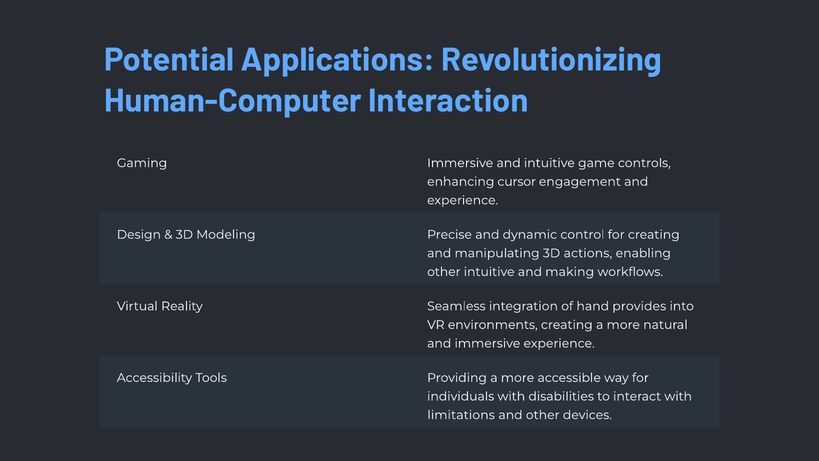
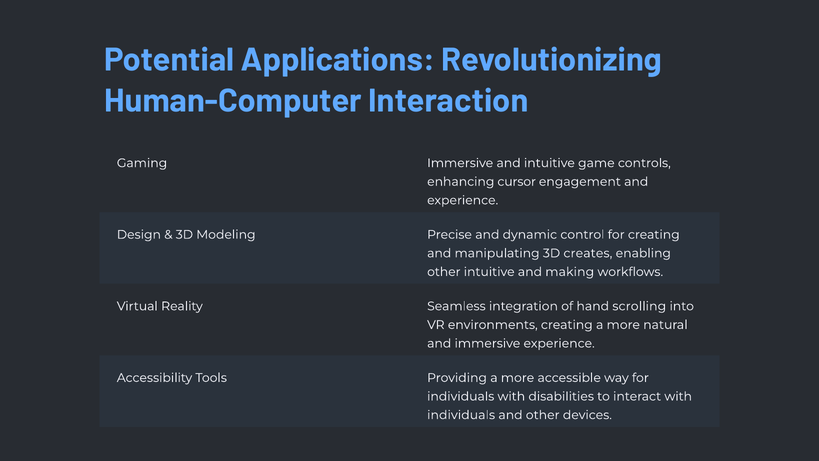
actions: actions -> creates (588, 253)
provides: provides -> scrolling (639, 306)
limitations: limitations -> individuals (461, 415)
